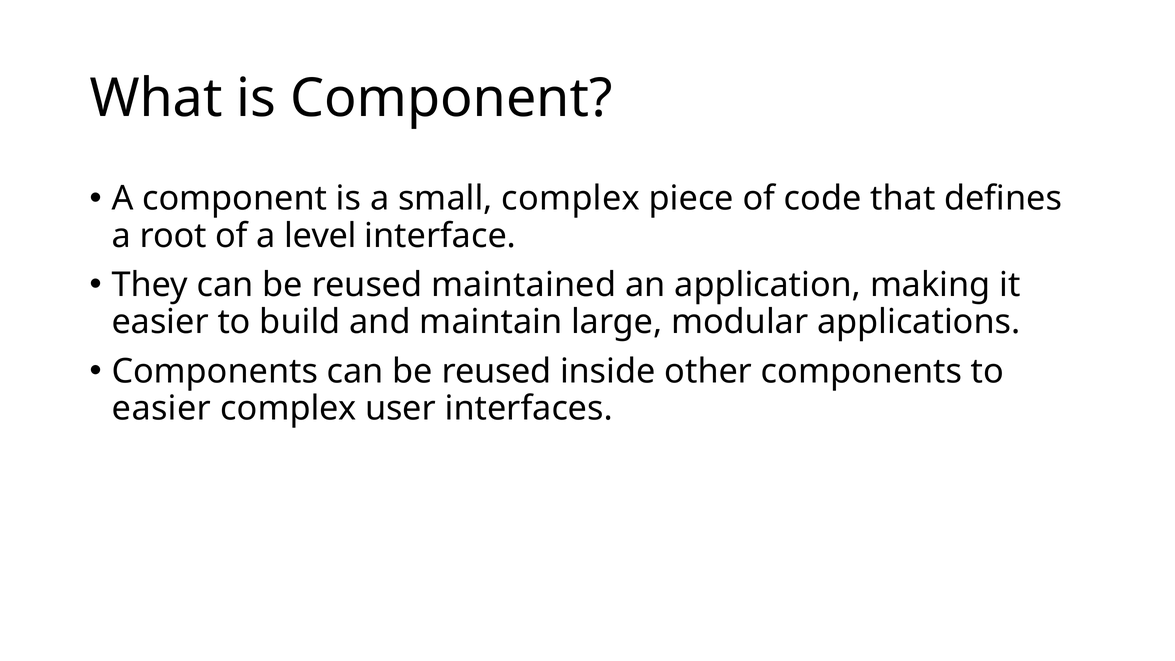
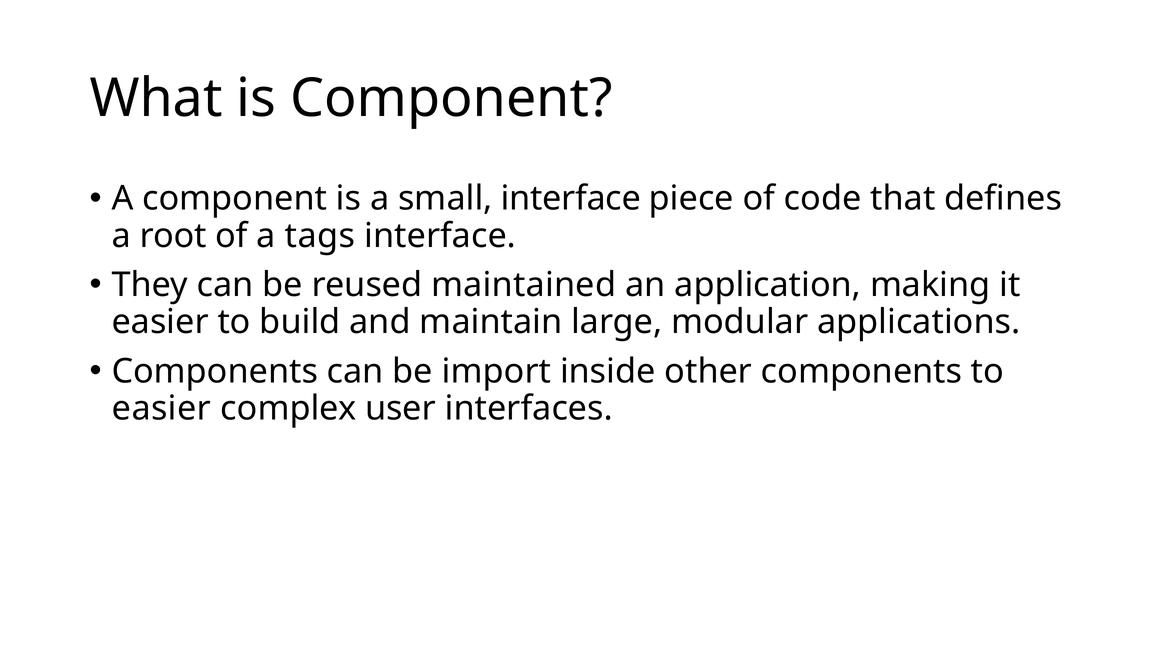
small complex: complex -> interface (571, 199)
level: level -> tags (320, 236)
Components can be reused: reused -> import (496, 371)
